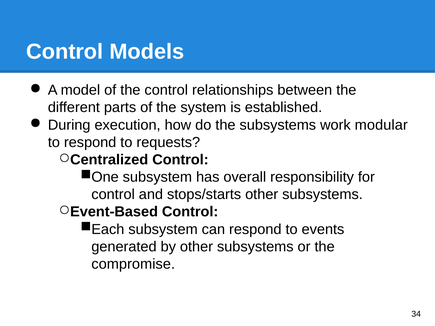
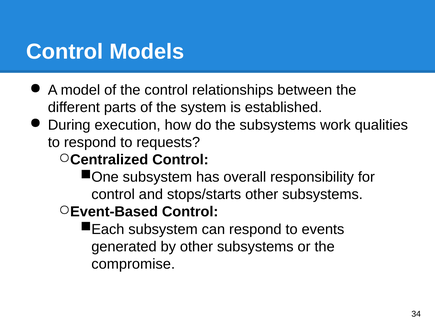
modular: modular -> qualities (381, 125)
